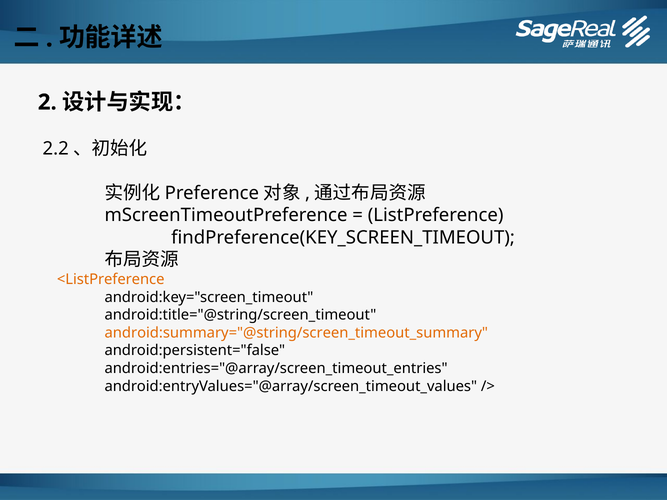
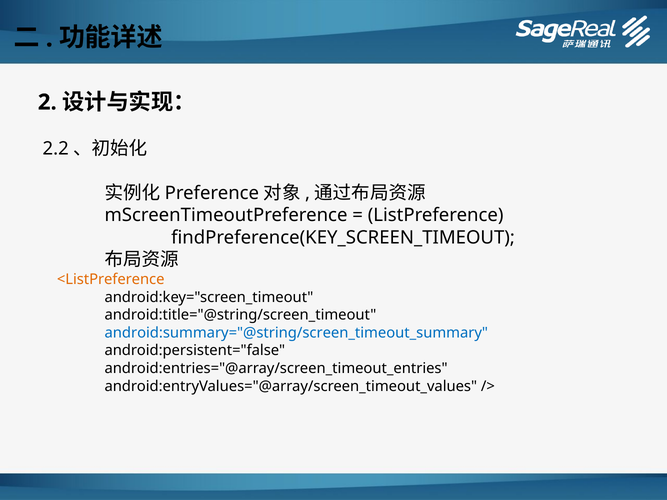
android:summary="@string/screen_timeout_summary colour: orange -> blue (296, 333)
